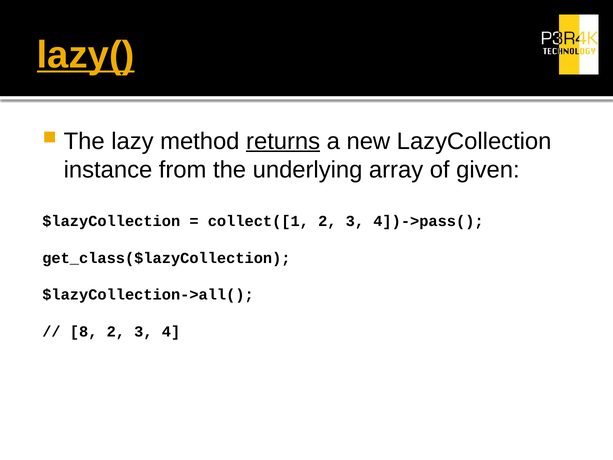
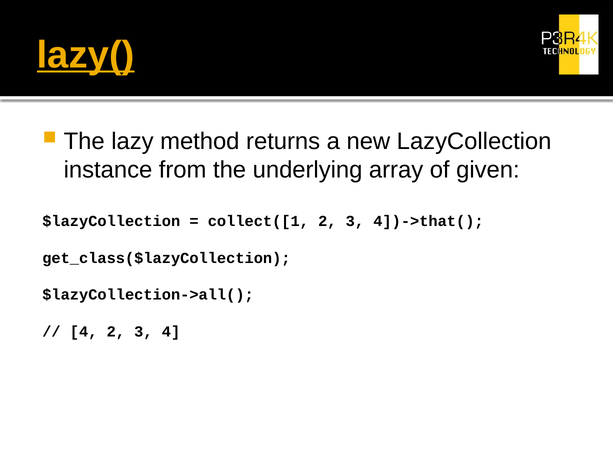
returns underline: present -> none (283, 141)
4])->pass(: 4])->pass( -> 4])->that( (428, 221)
8: 8 -> 4 (84, 331)
